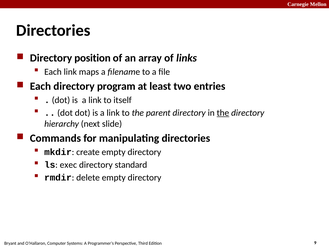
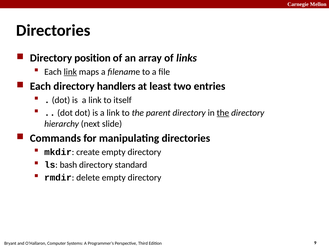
link underline: none -> present (70, 72)
program: program -> handlers (116, 86)
exec: exec -> bash (68, 165)
